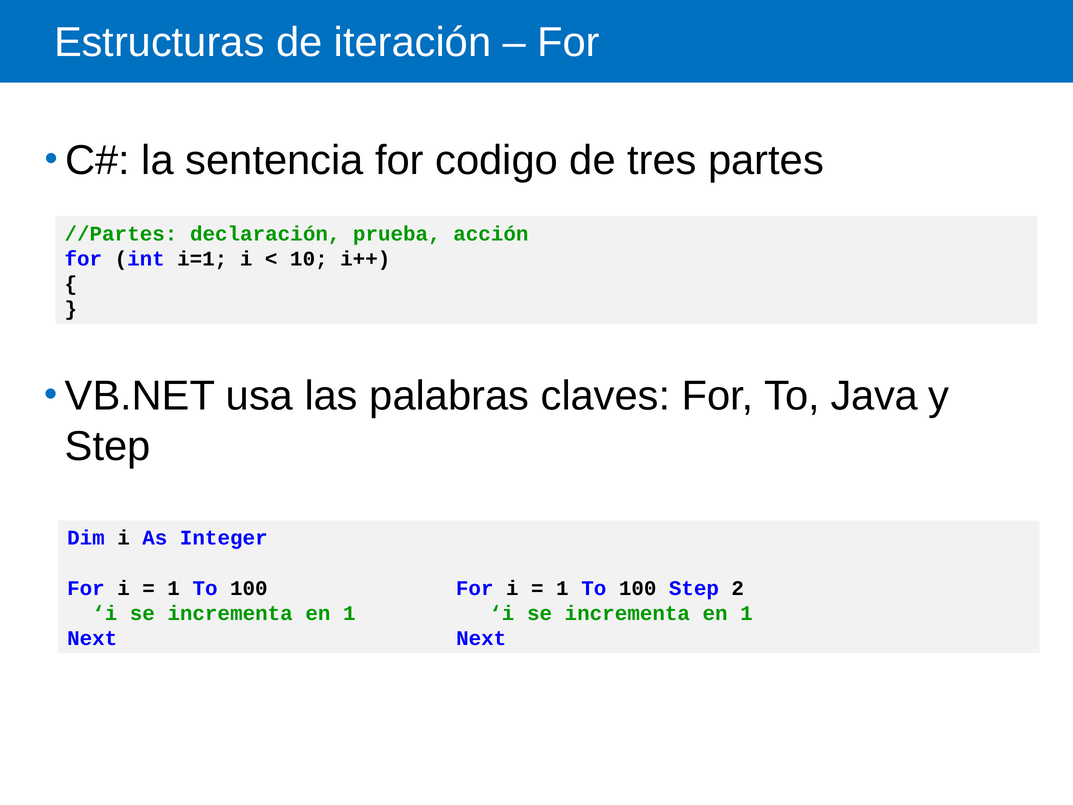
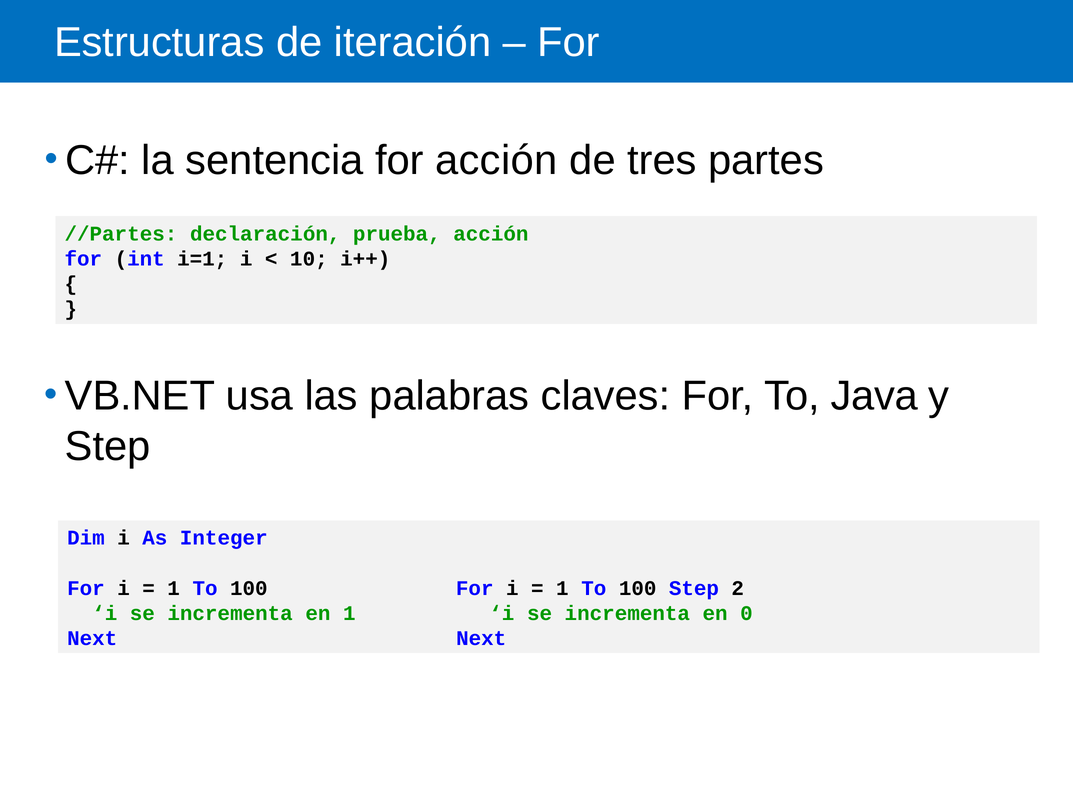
for codigo: codigo -> acción (496, 161)
1: 1 -> 0 (746, 613)
